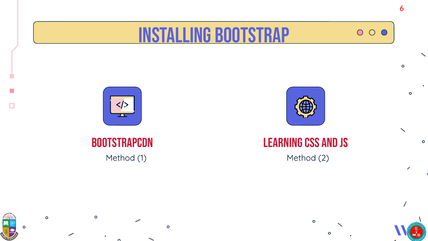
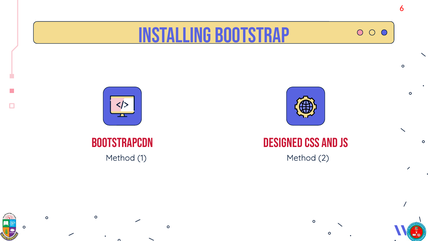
Learning: Learning -> Designed (283, 143)
